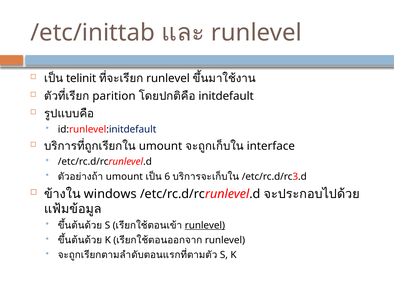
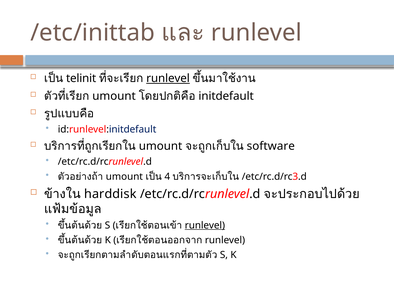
runlevel underline: none -> present (168, 79)
parition: parition -> umount (114, 96)
interface: interface -> software (271, 146)
6: 6 -> 4 (167, 177)
windows: windows -> harddisk (110, 194)
